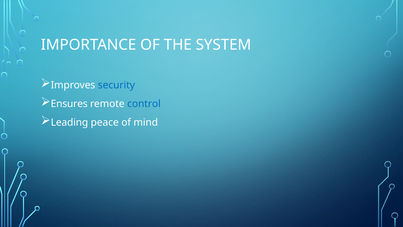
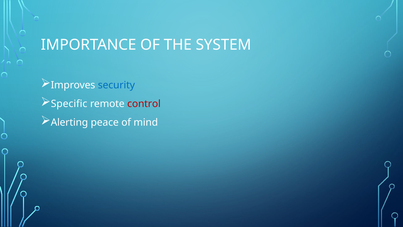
Ensures: Ensures -> Specific (69, 104)
control colour: blue -> red (144, 104)
Leading: Leading -> Alerting (69, 122)
